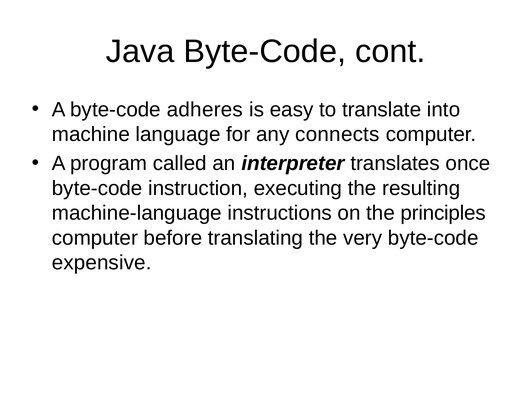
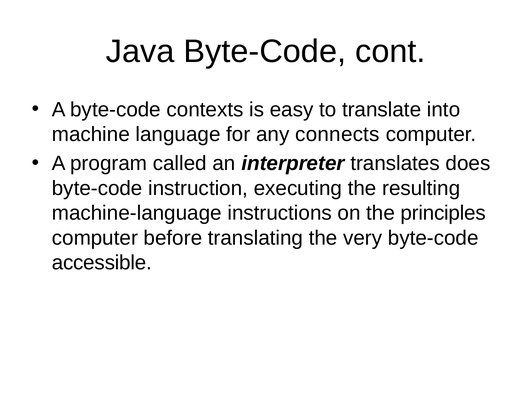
adheres: adheres -> contexts (205, 110)
once: once -> does (468, 163)
expensive: expensive -> accessible (102, 263)
